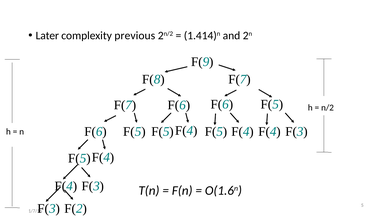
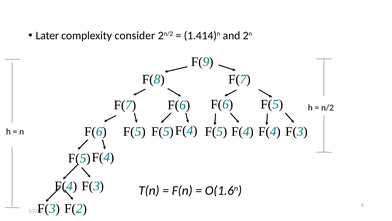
previous: previous -> consider (135, 36)
